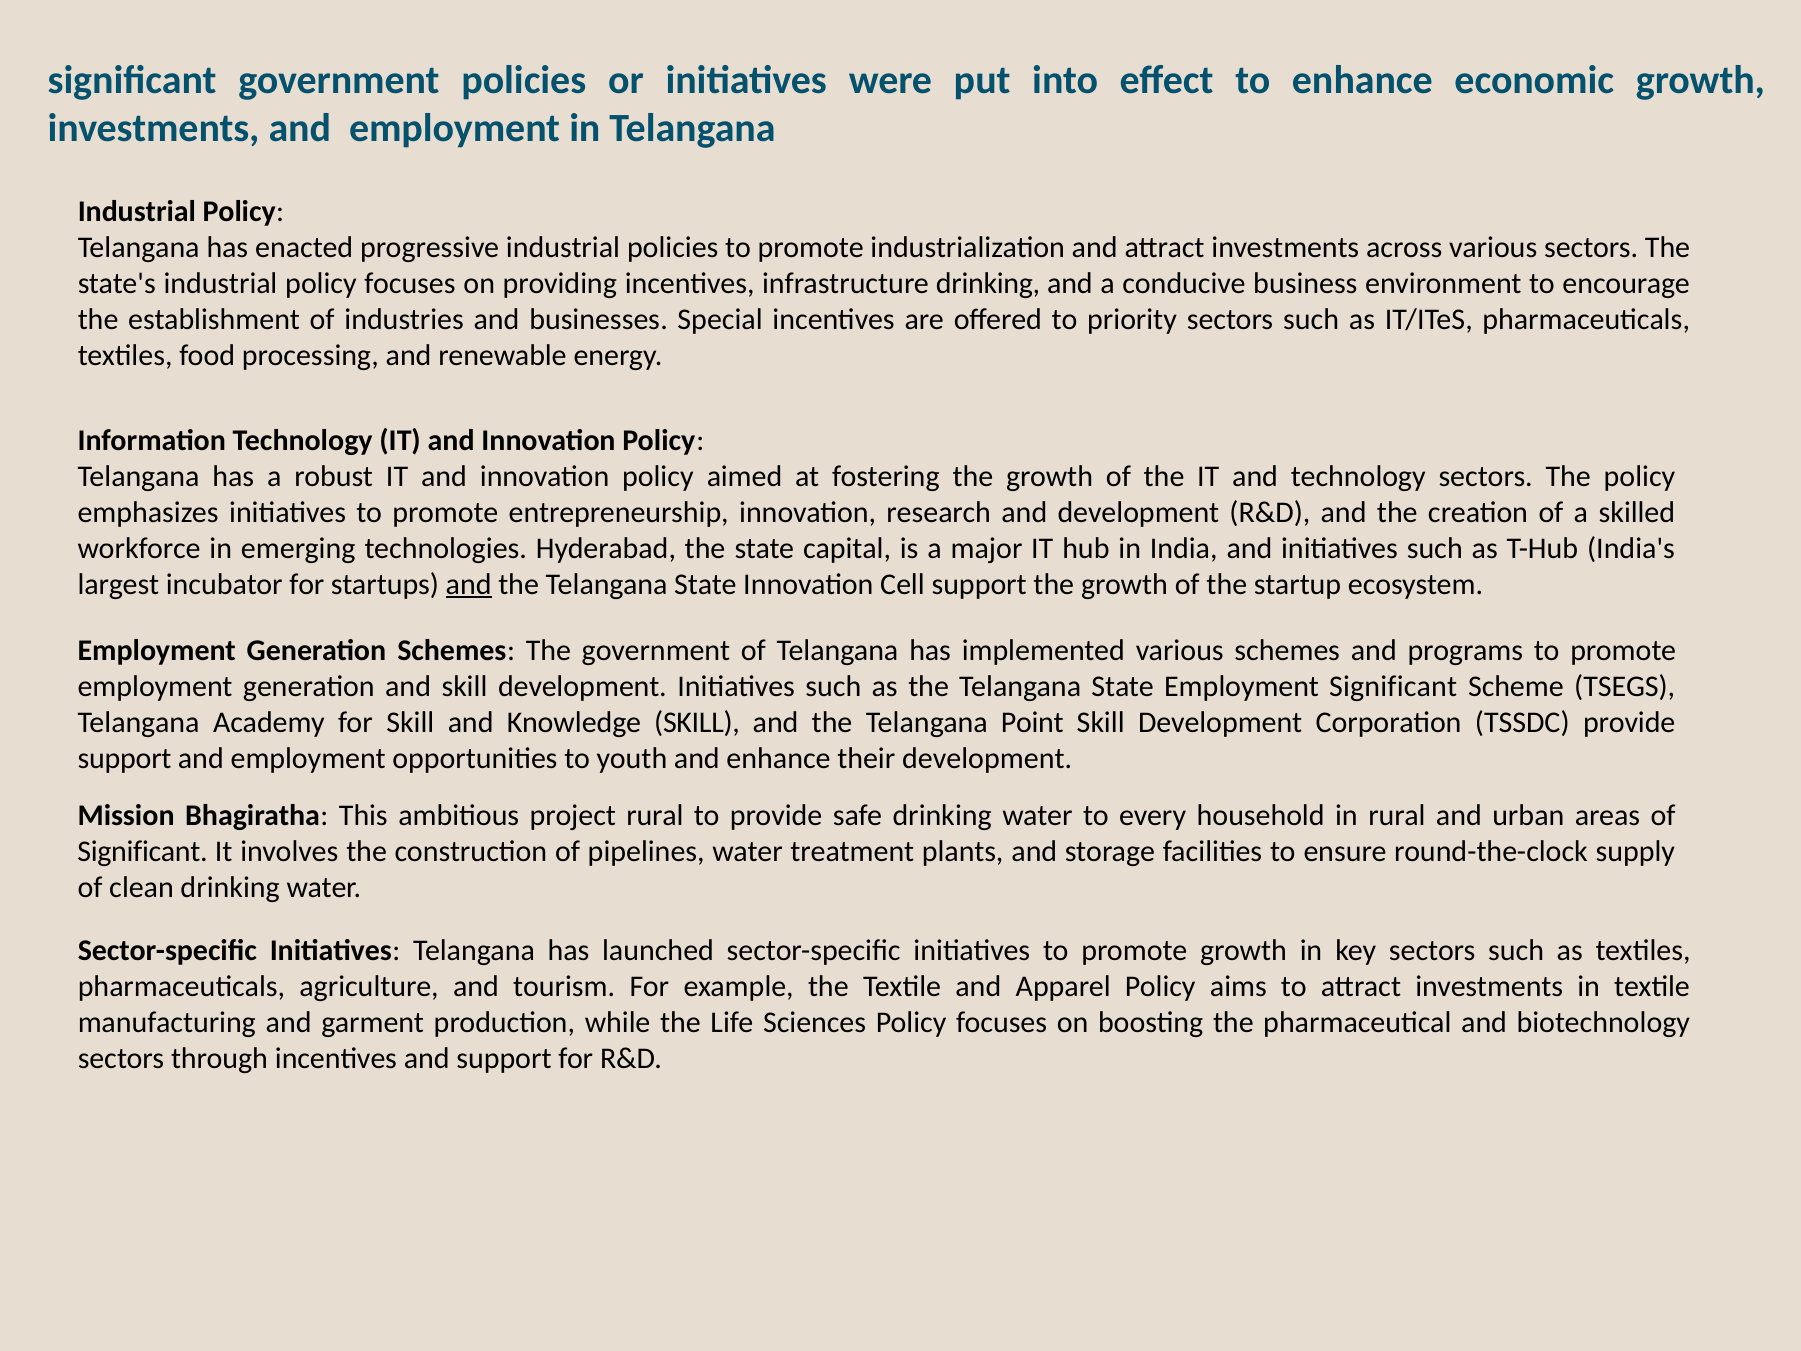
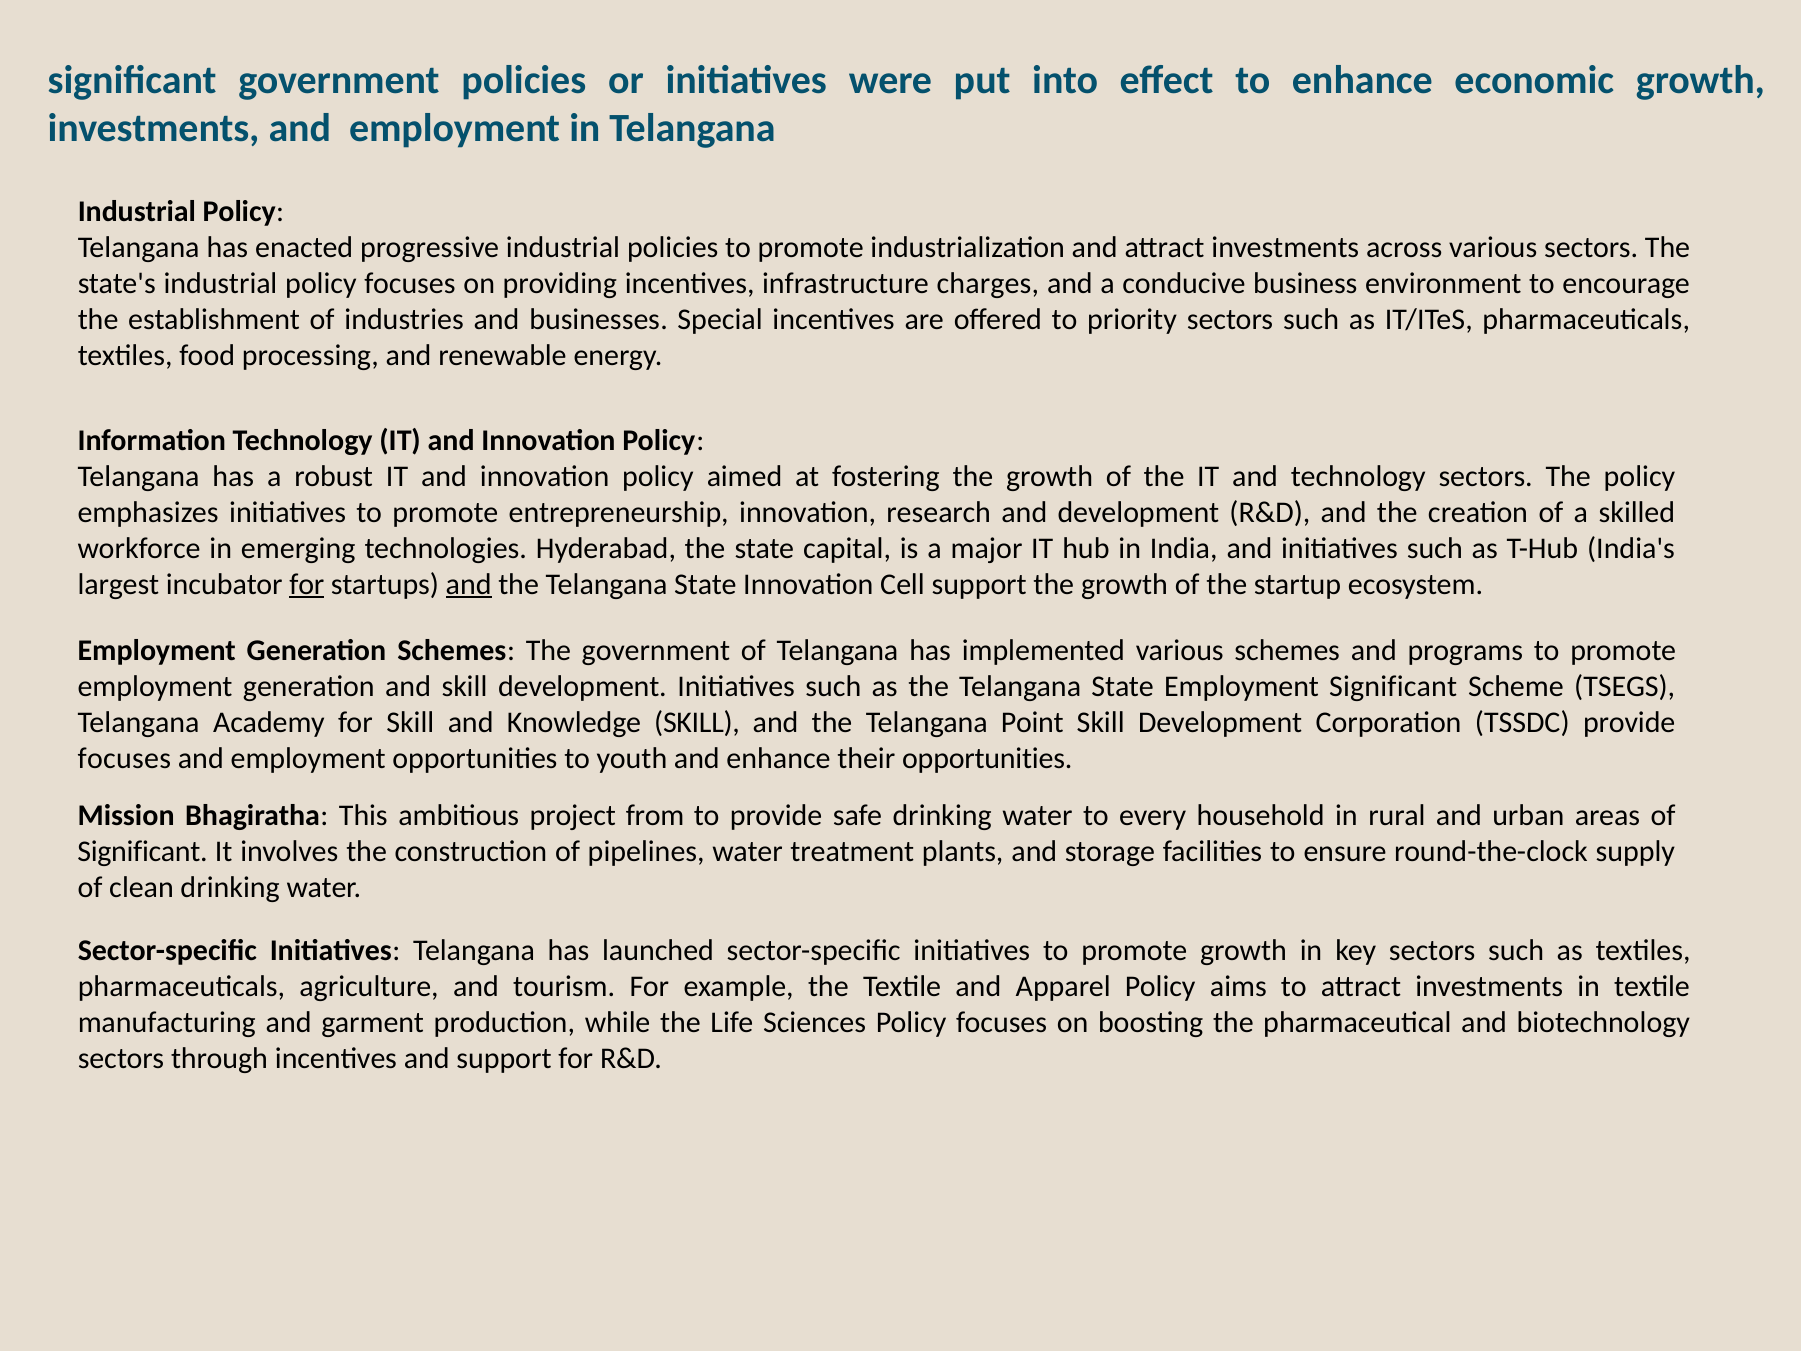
infrastructure drinking: drinking -> charges (988, 284)
for underline: none -> present (307, 584)
support: support -> focuses (124, 758)
their development: development -> opportunities (987, 758)
project rural: rural -> from (655, 815)
